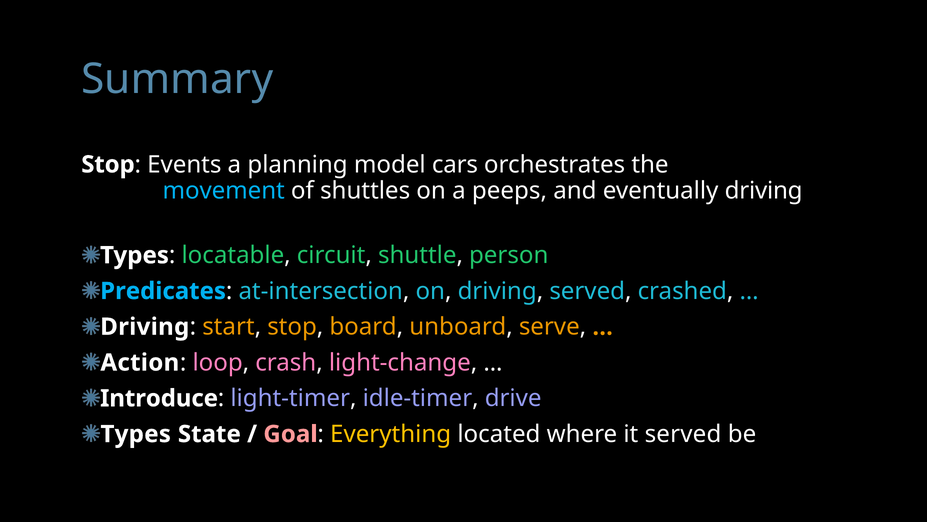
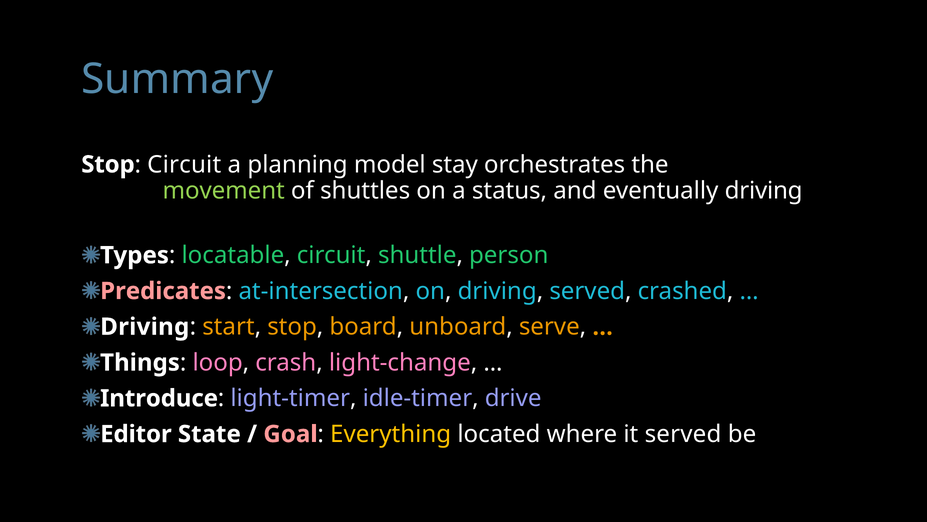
Events: Events -> Circuit (184, 164)
cars: cars -> stay (455, 164)
movement colour: light blue -> light green (224, 190)
peeps: peeps -> status (510, 190)
Predicates colour: light blue -> pink (163, 291)
Action: Action -> Things (140, 362)
Types: Types -> Editor (136, 434)
